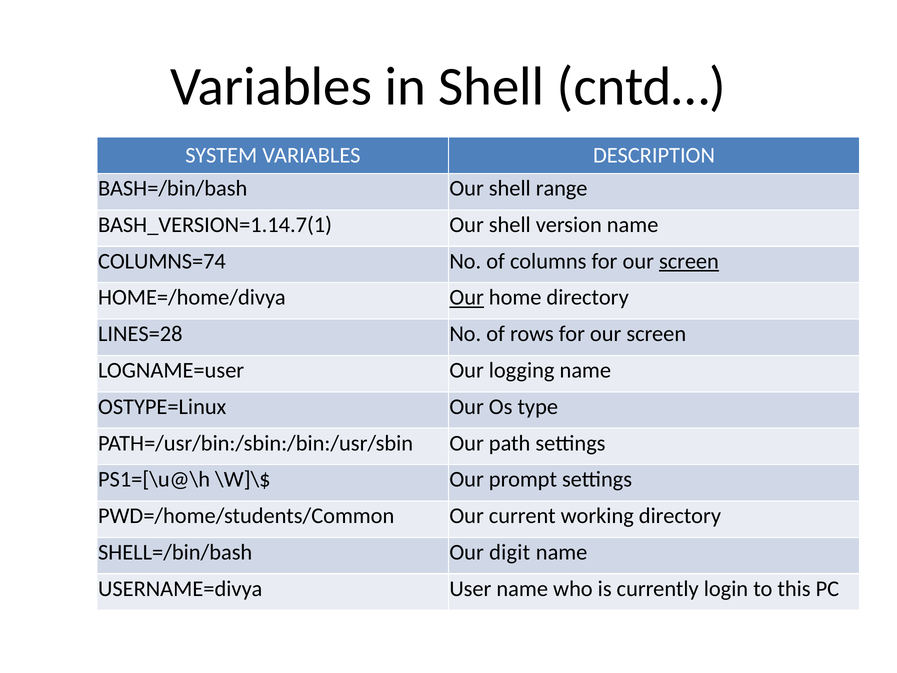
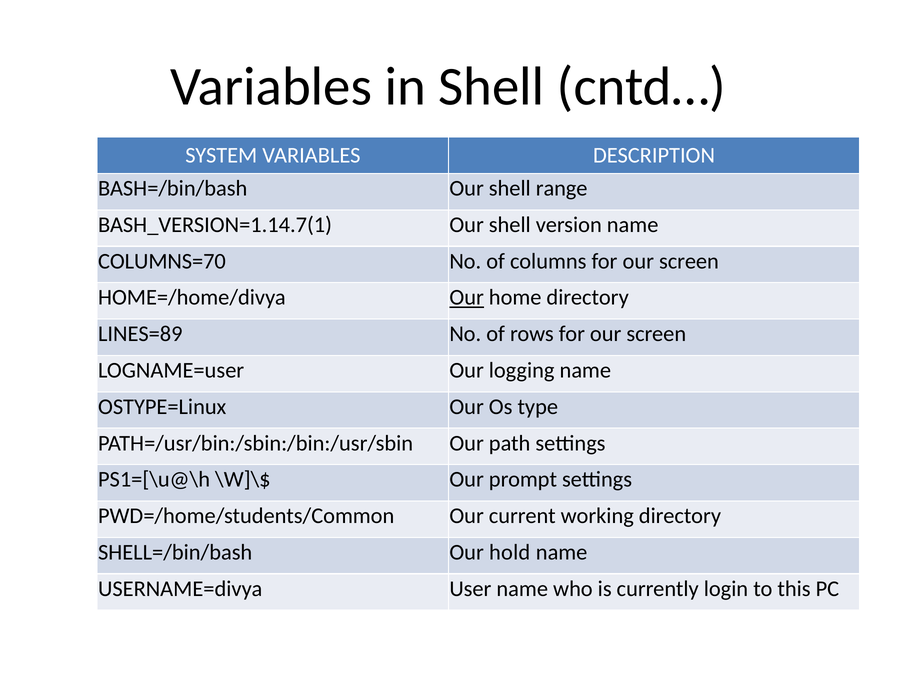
COLUMNS=74: COLUMNS=74 -> COLUMNS=70 (162, 261)
screen underline: present -> none (689, 261)
LINES=28: LINES=28 -> LINES=89 (140, 334)
digit: digit -> hold (510, 552)
